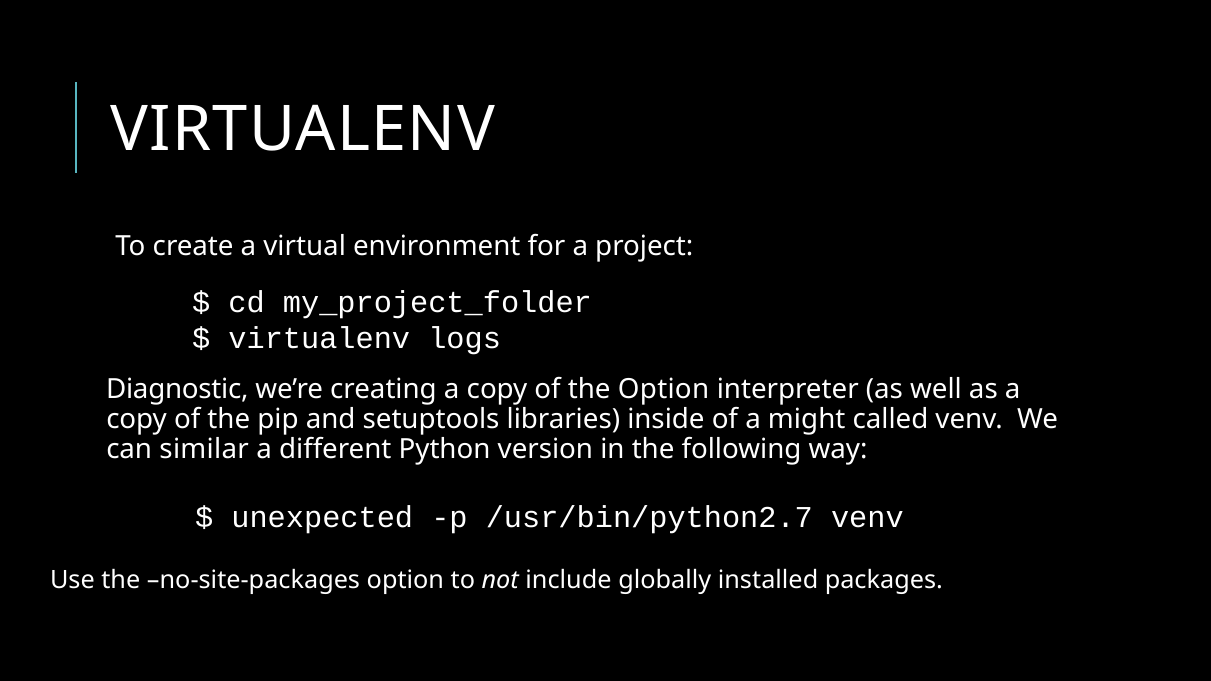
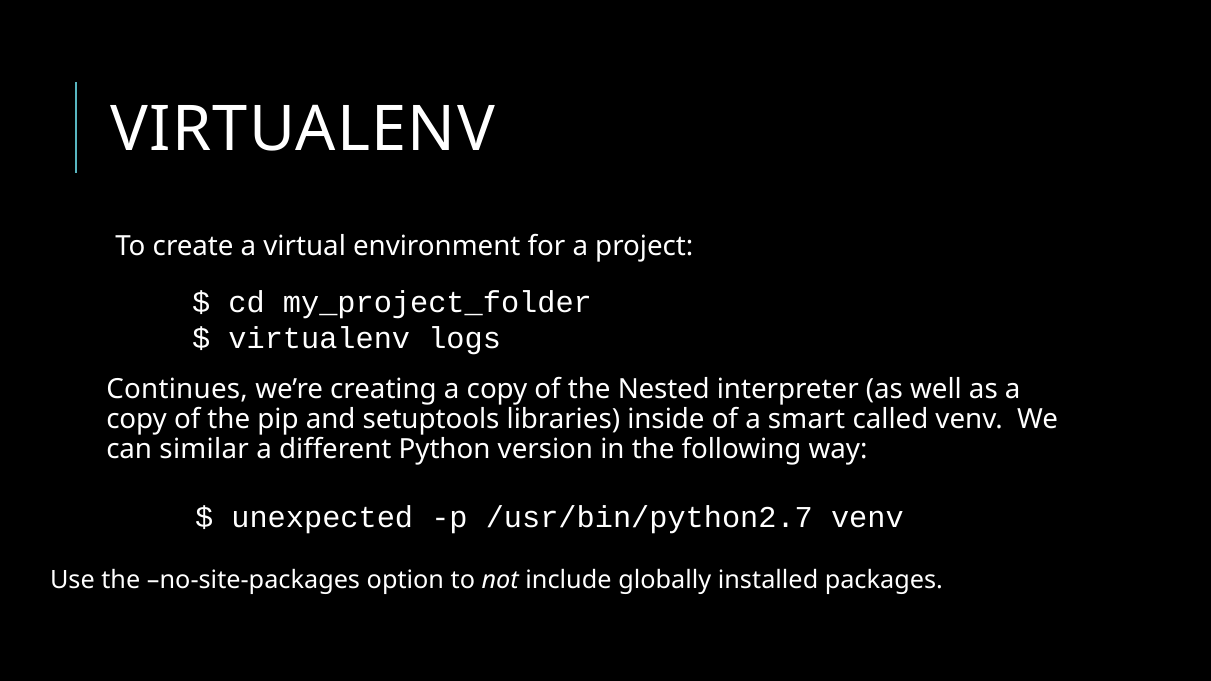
Diagnostic: Diagnostic -> Continues (177, 389)
the Option: Option -> Nested (664, 389)
might: might -> smart (807, 419)
